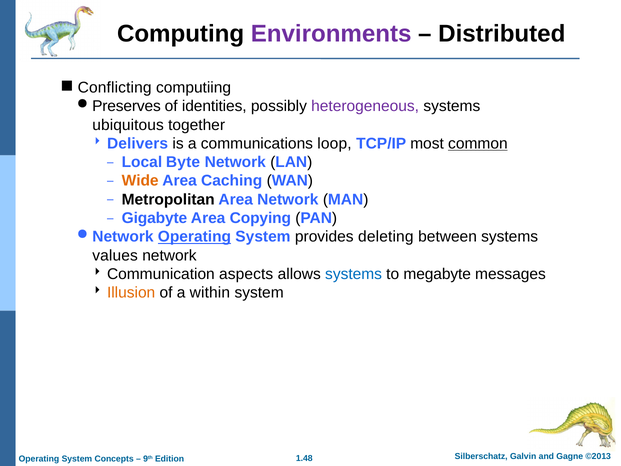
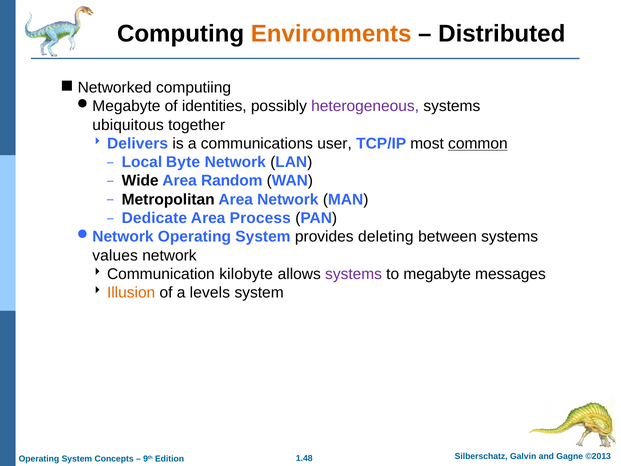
Environments colour: purple -> orange (331, 34)
Conflicting: Conflicting -> Networked (115, 88)
Preserves: Preserves -> Megabyte (126, 106)
loop: loop -> user (335, 144)
Wide colour: orange -> black (140, 181)
Caching: Caching -> Random (232, 181)
Gigabyte: Gigabyte -> Dedicate (154, 218)
Copying: Copying -> Process (260, 218)
Operating underline: present -> none (194, 237)
aspects: aspects -> kilobyte (246, 274)
systems colour: blue -> purple (354, 274)
within: within -> levels (210, 293)
